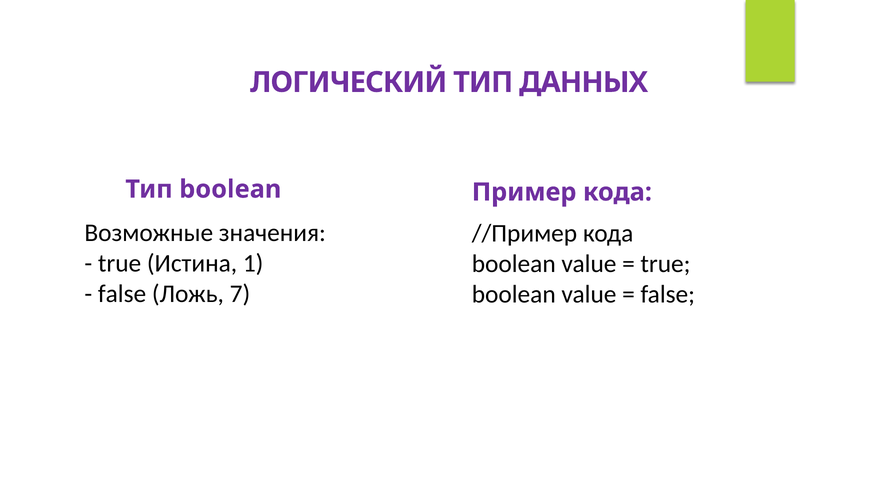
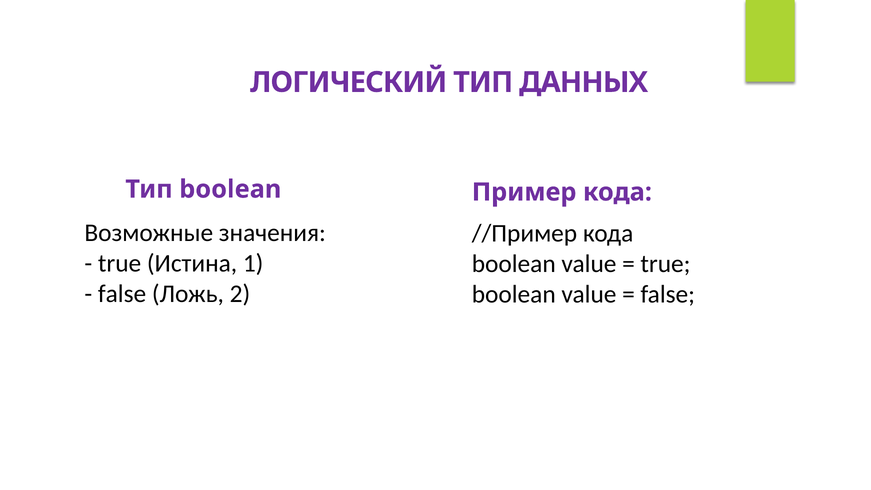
7: 7 -> 2 (240, 294)
